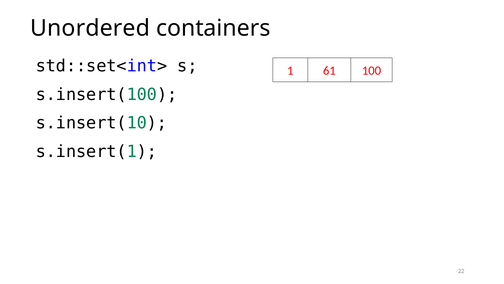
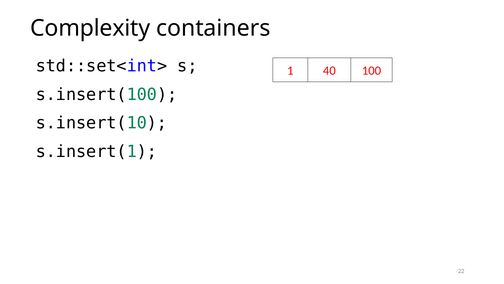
Unordered: Unordered -> Complexity (90, 28)
61: 61 -> 40 (329, 71)
